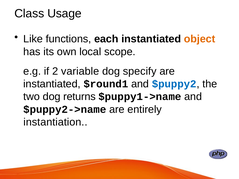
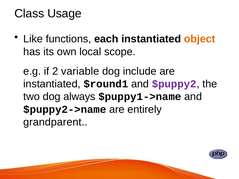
specify: specify -> include (140, 71)
$puppy2 colour: blue -> purple (174, 84)
returns: returns -> always (79, 97)
instantiation: instantiation -> grandparent (55, 122)
